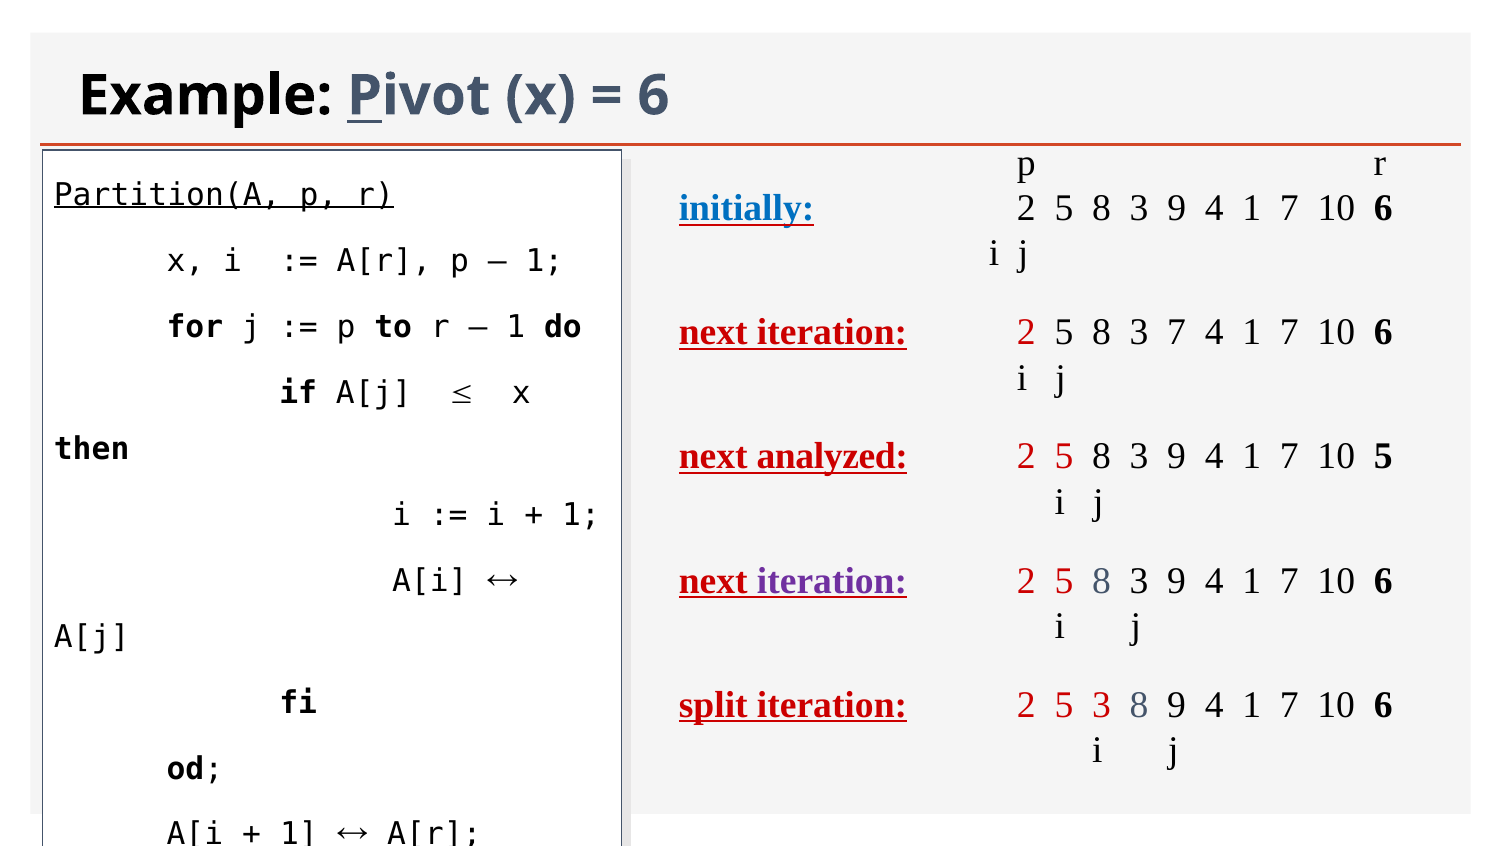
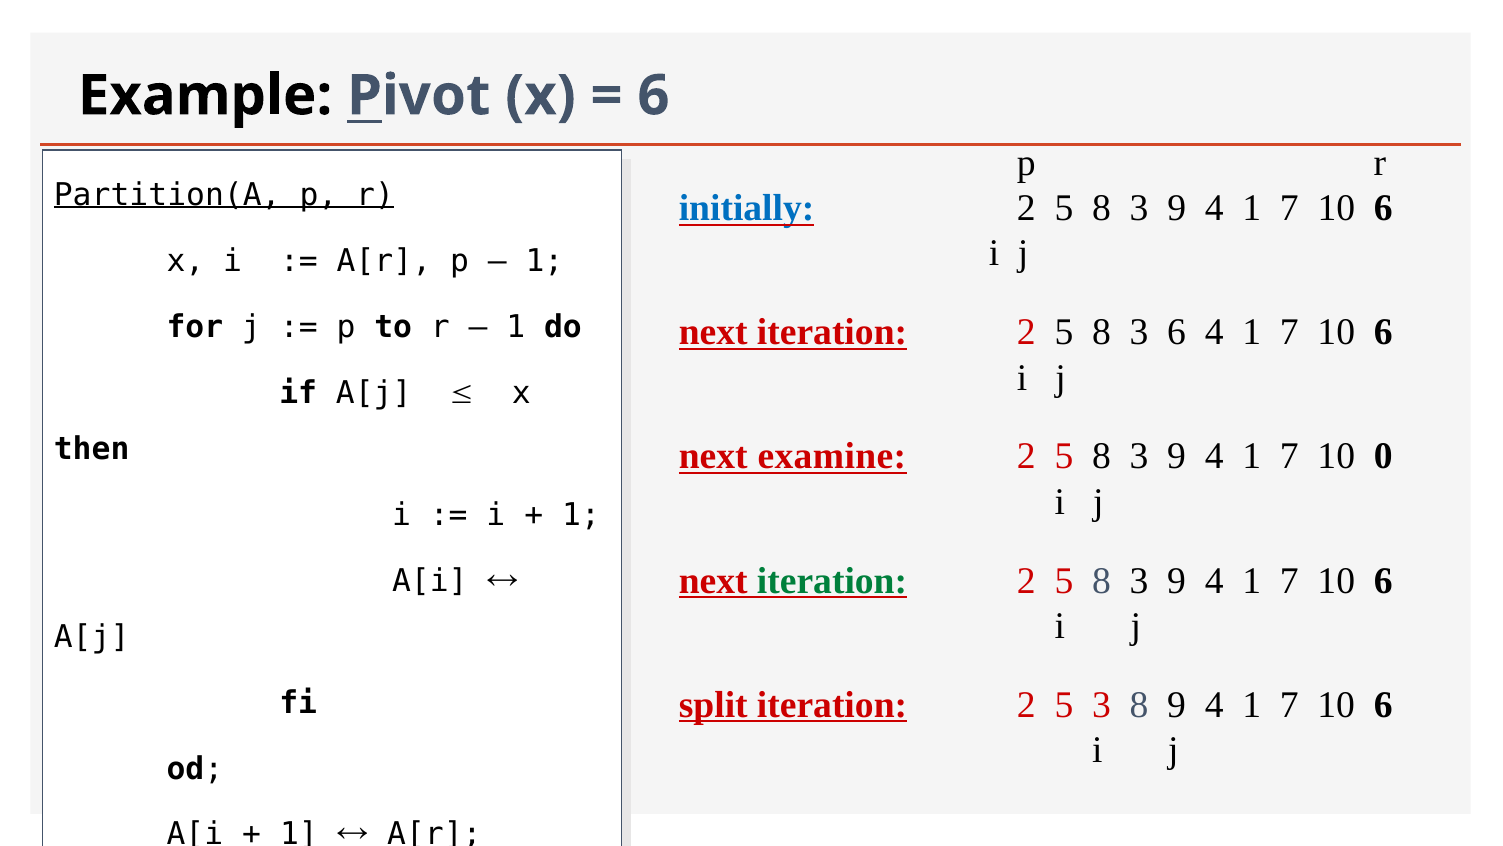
3 7: 7 -> 6 (1177, 332)
analyzed: analyzed -> examine (832, 456)
10 5: 5 -> 0 (1383, 456)
iteration colour: purple -> green (832, 580)
